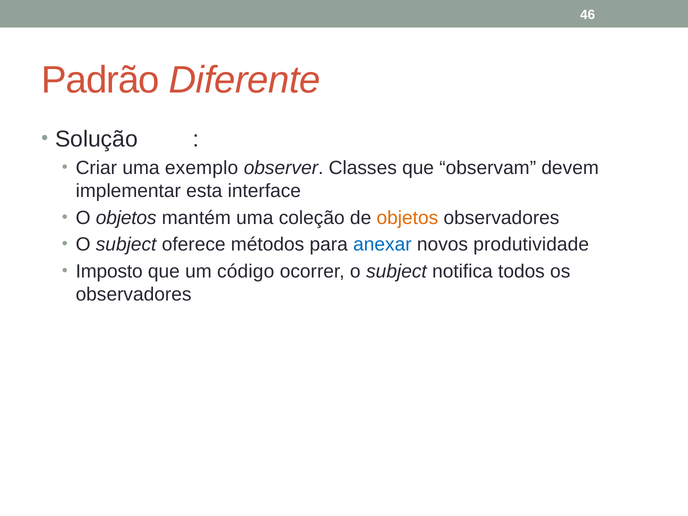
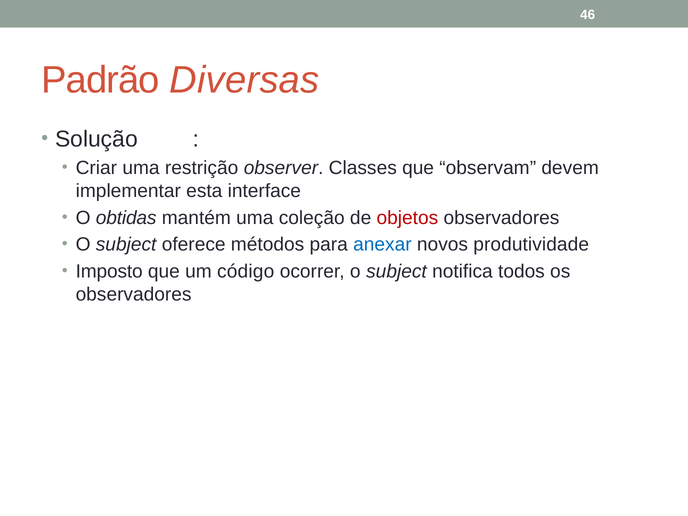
Diferente: Diferente -> Diversas (244, 80)
exemplo: exemplo -> restrição (202, 168)
O objetos: objetos -> obtidas (126, 218)
objetos colour: orange -> red (407, 218)
